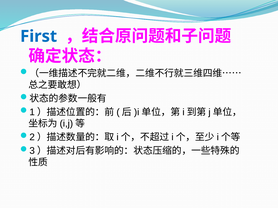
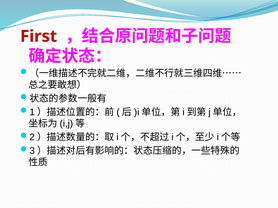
First colour: blue -> red (39, 36)
